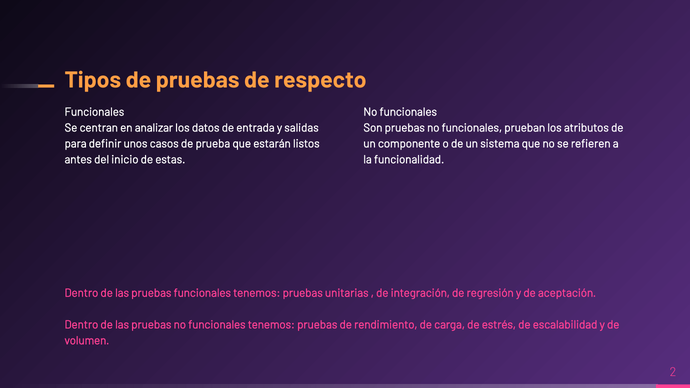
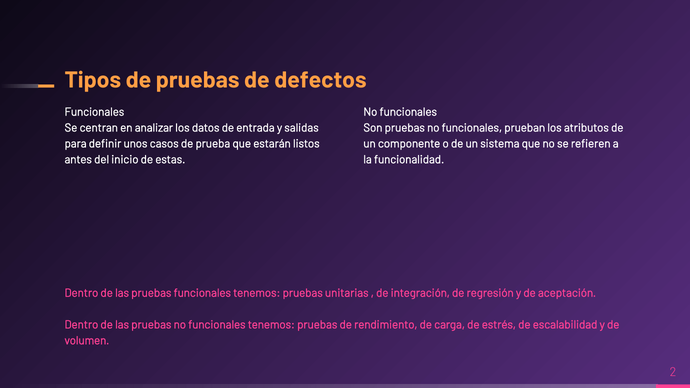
respecto: respecto -> defectos (320, 80)
